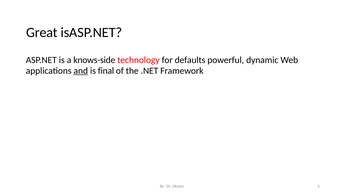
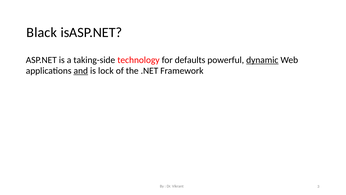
Great: Great -> Black (42, 33)
knows-side: knows-side -> taking-side (94, 60)
dynamic underline: none -> present (262, 60)
final: final -> lock (106, 71)
